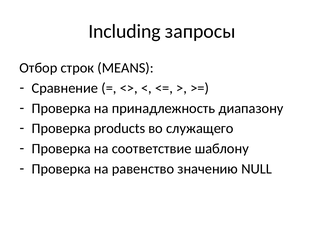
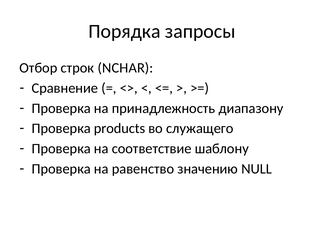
Including: Including -> Порядка (124, 31)
MEANS: MEANS -> NCHAR (126, 68)
